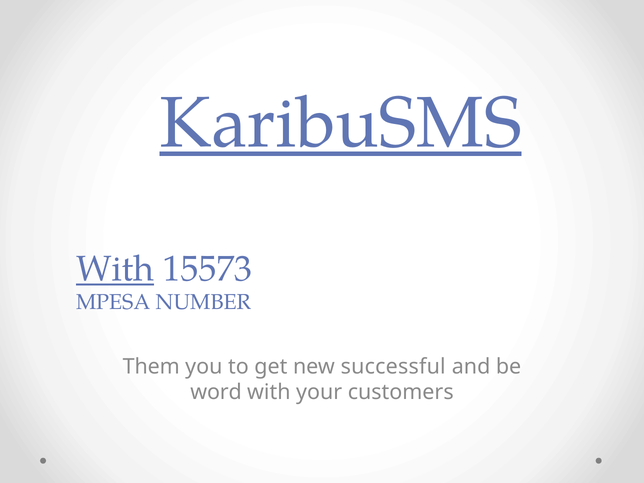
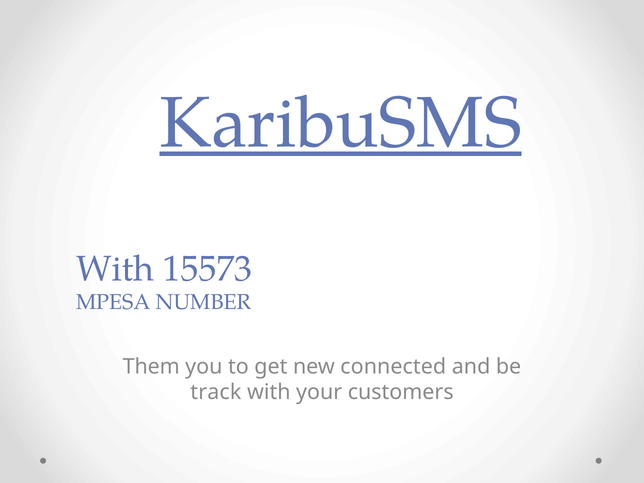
With underline: present -> none (115, 269)
successful: successful -> connected (393, 366)
word: word -> track (216, 392)
